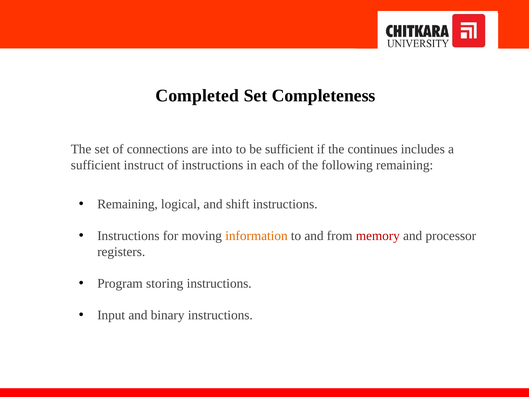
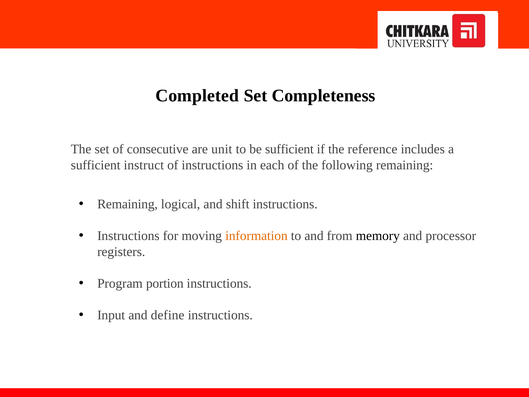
connections: connections -> consecutive (158, 149)
into: into -> unit (222, 149)
continues: continues -> reference (373, 149)
memory colour: red -> black (378, 236)
storing: storing -> portion (165, 283)
binary: binary -> define (168, 315)
